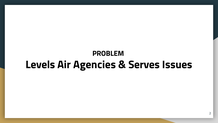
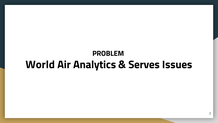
Levels: Levels -> World (40, 65)
Agencies: Agencies -> Analytics (95, 65)
